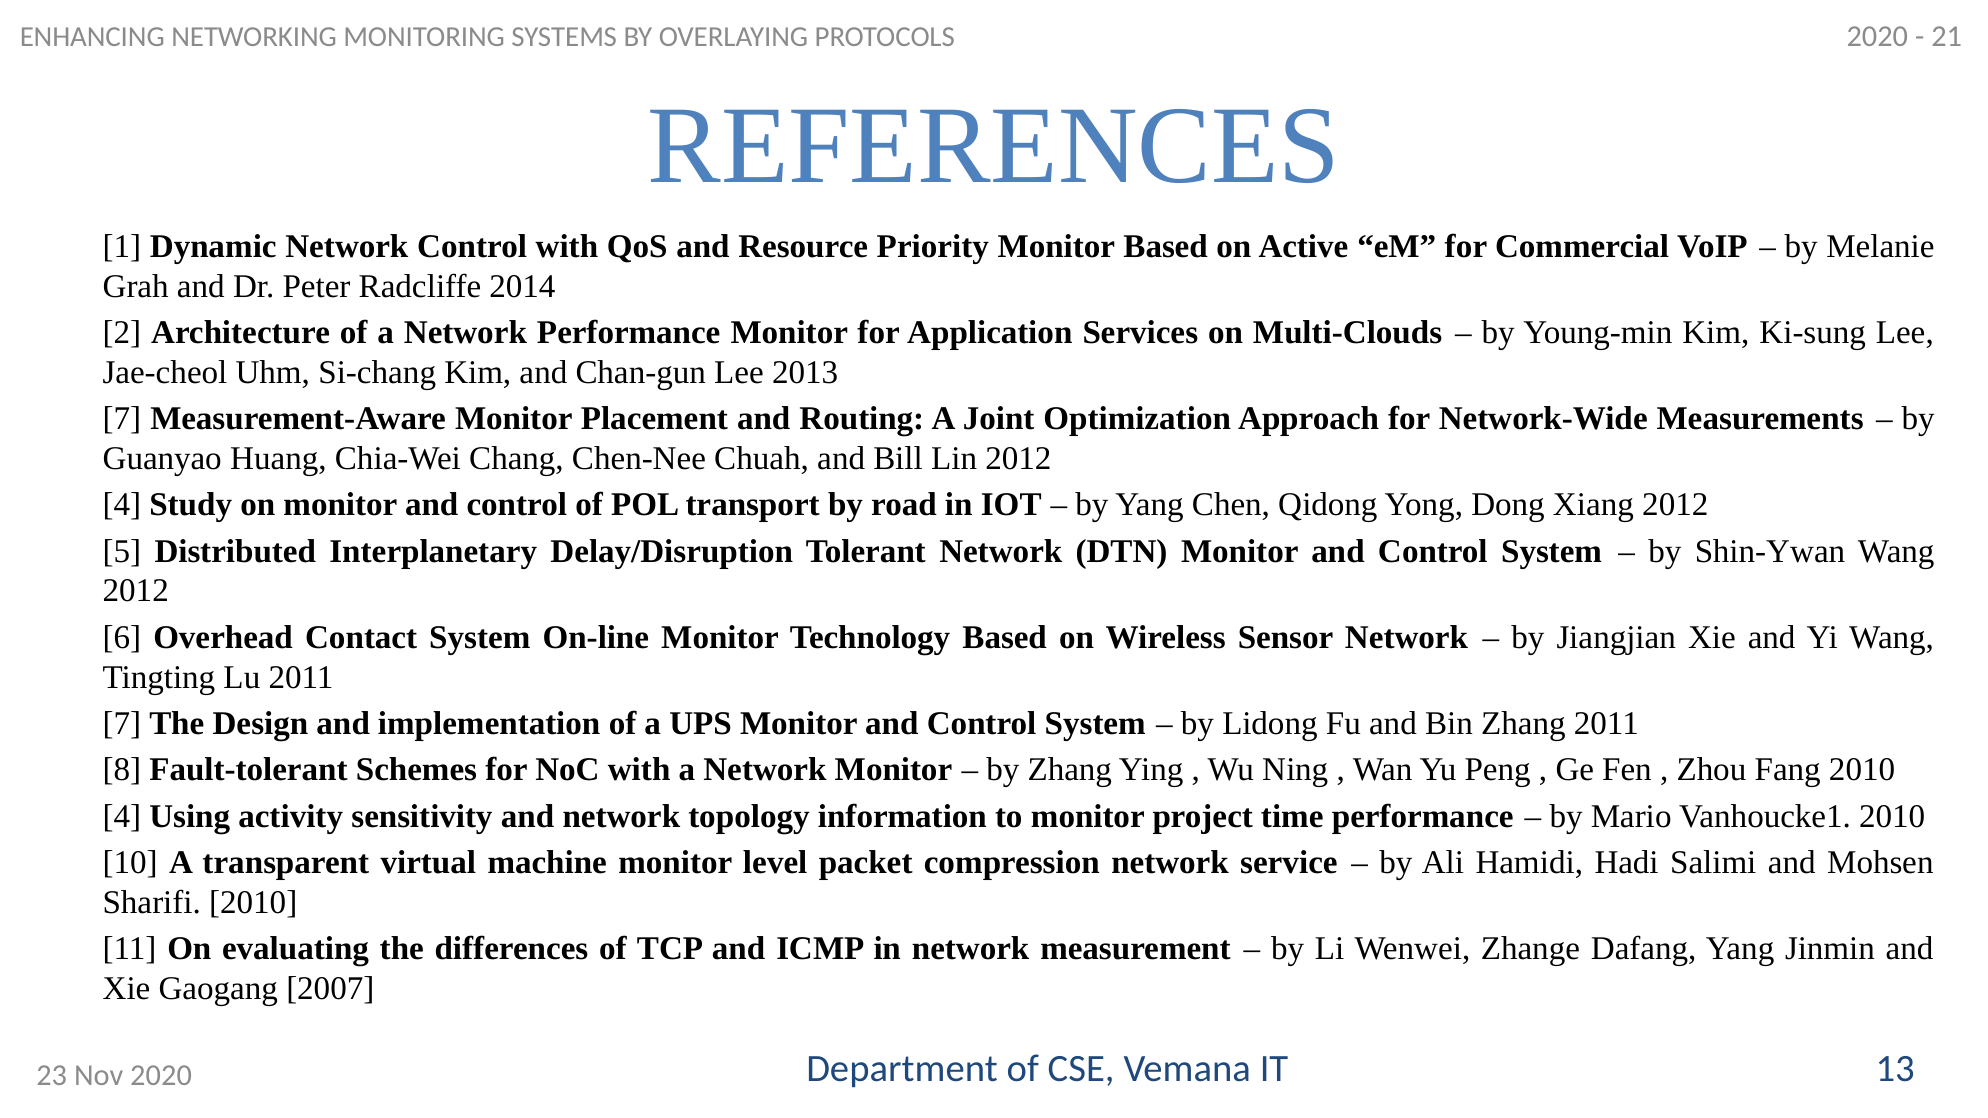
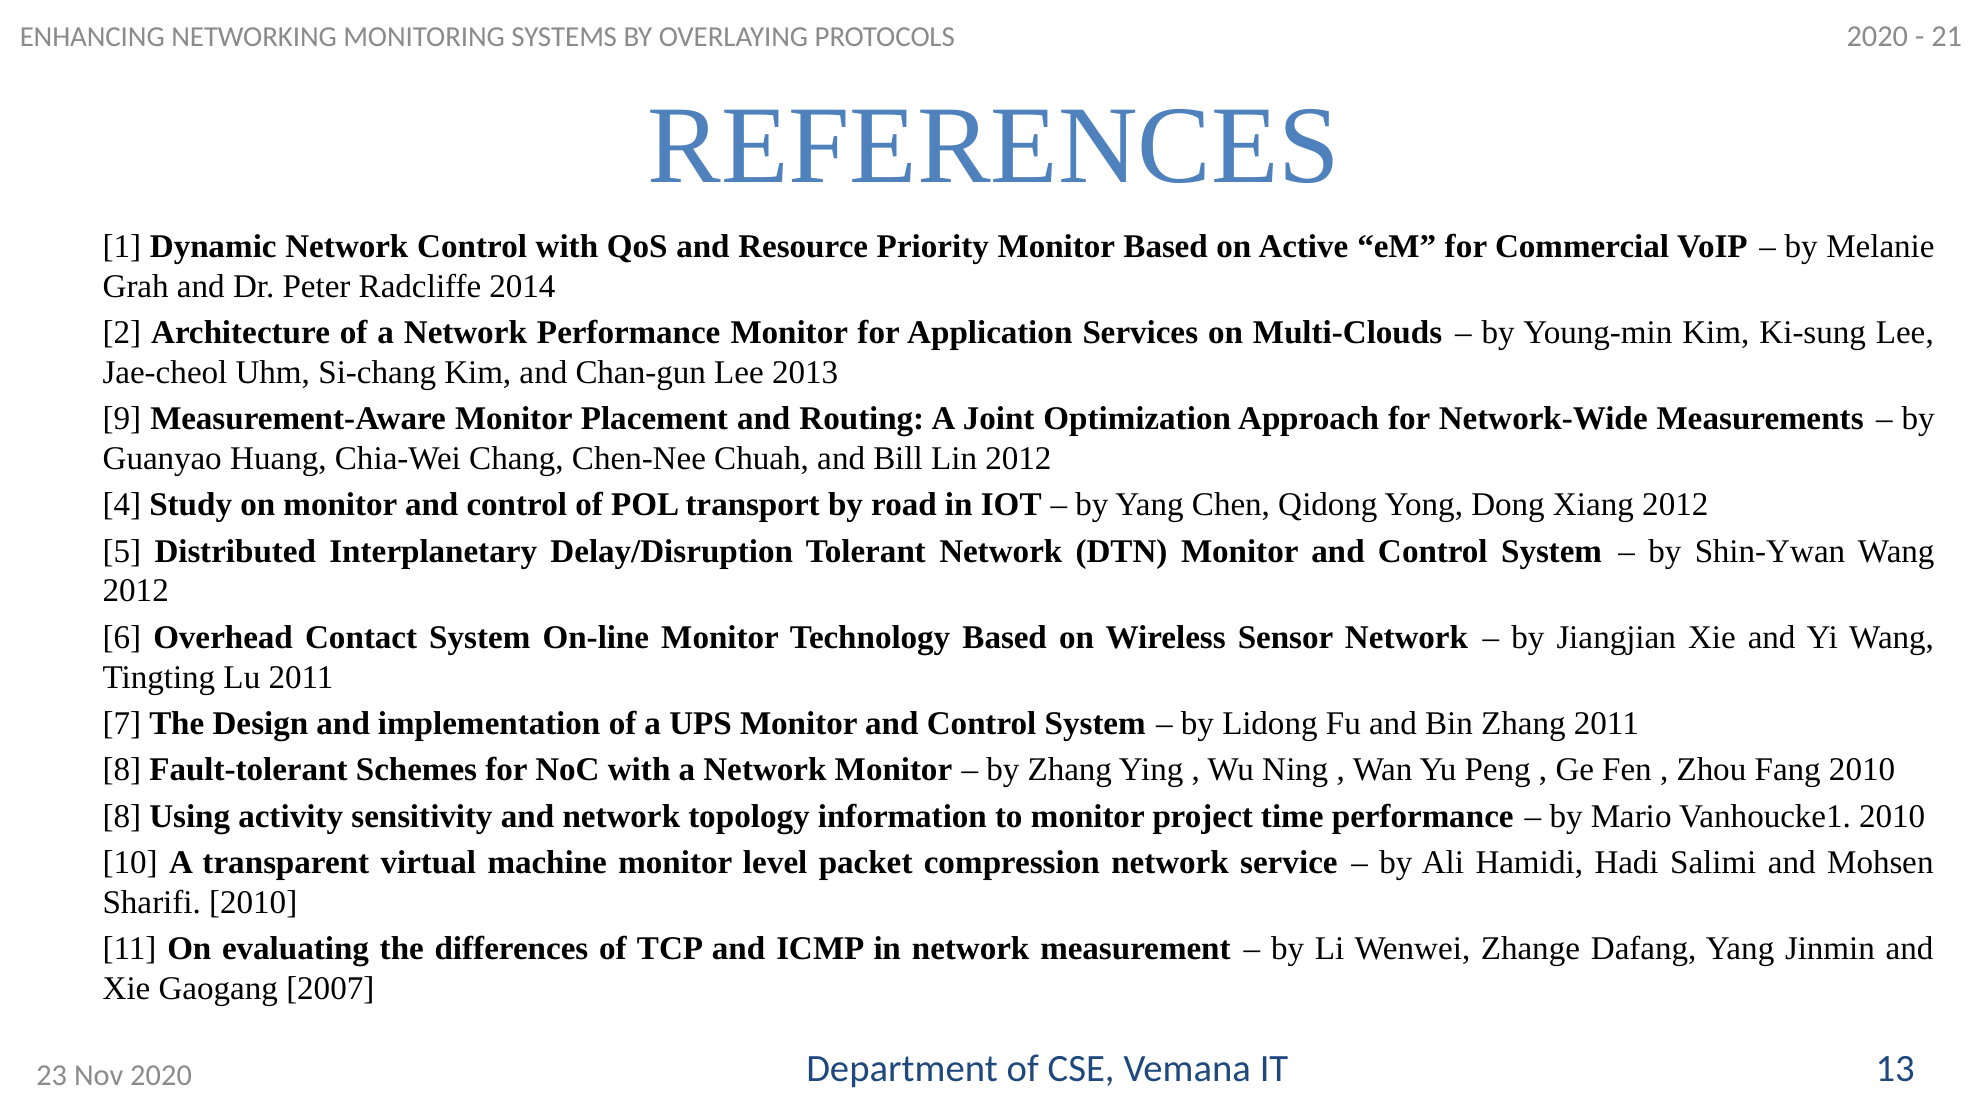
7: 7 -> 9 (122, 419)
4: 4 -> 8 (122, 817)
